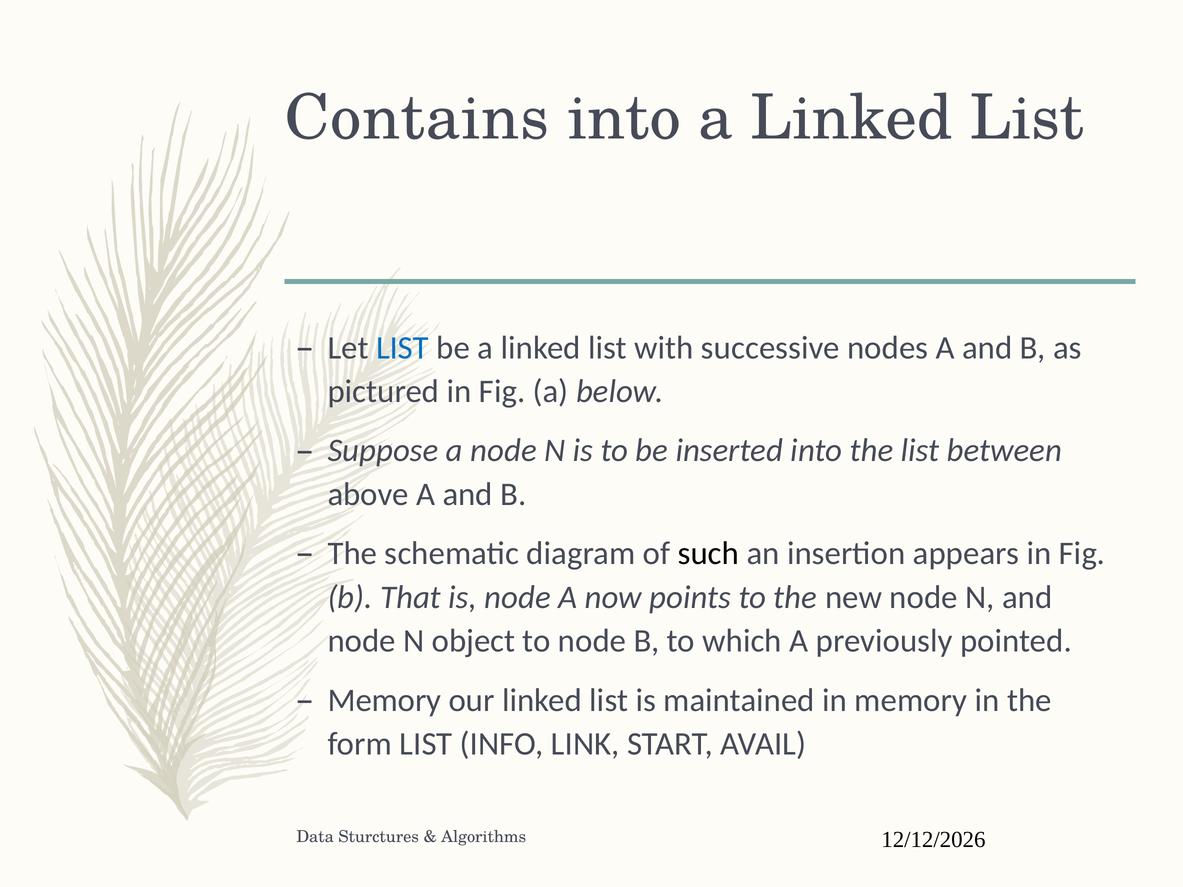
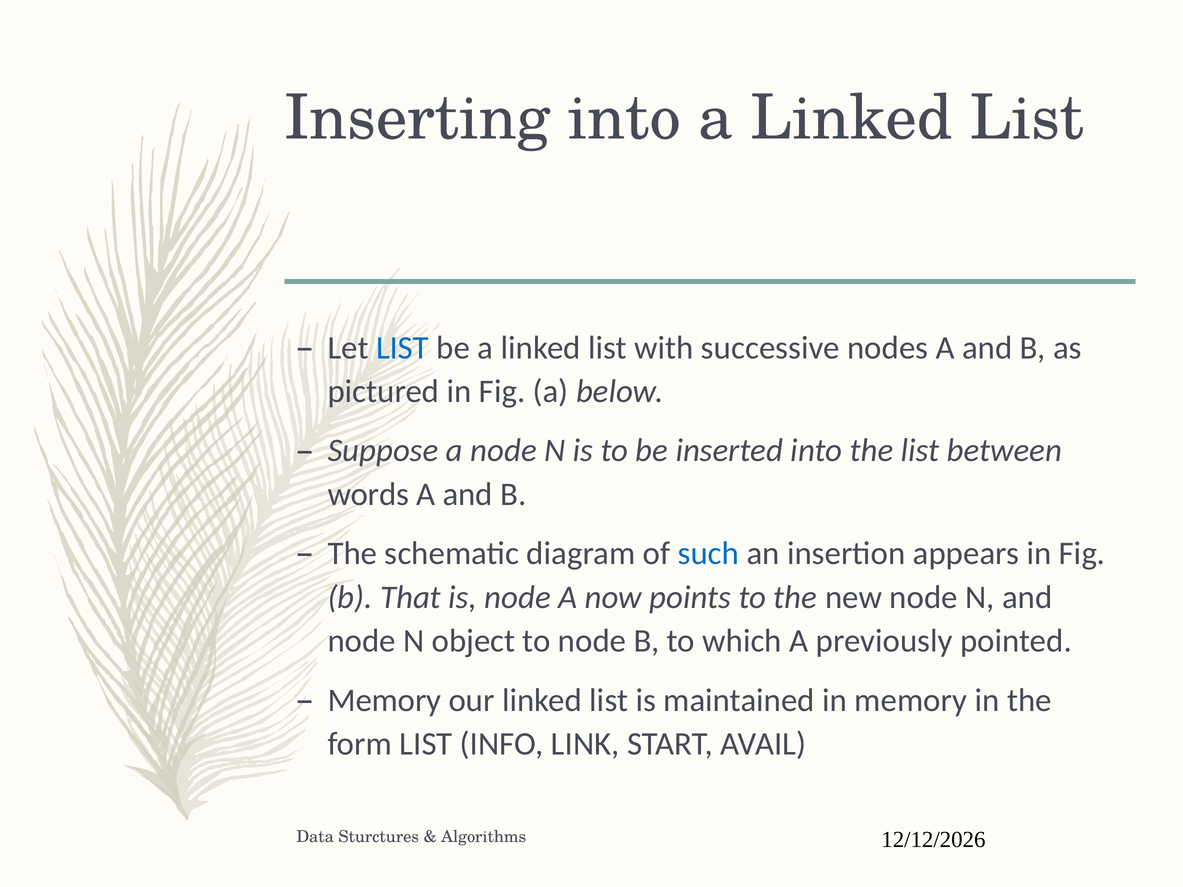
Contains: Contains -> Inserting (417, 118)
above: above -> words (368, 495)
such colour: black -> blue (708, 554)
